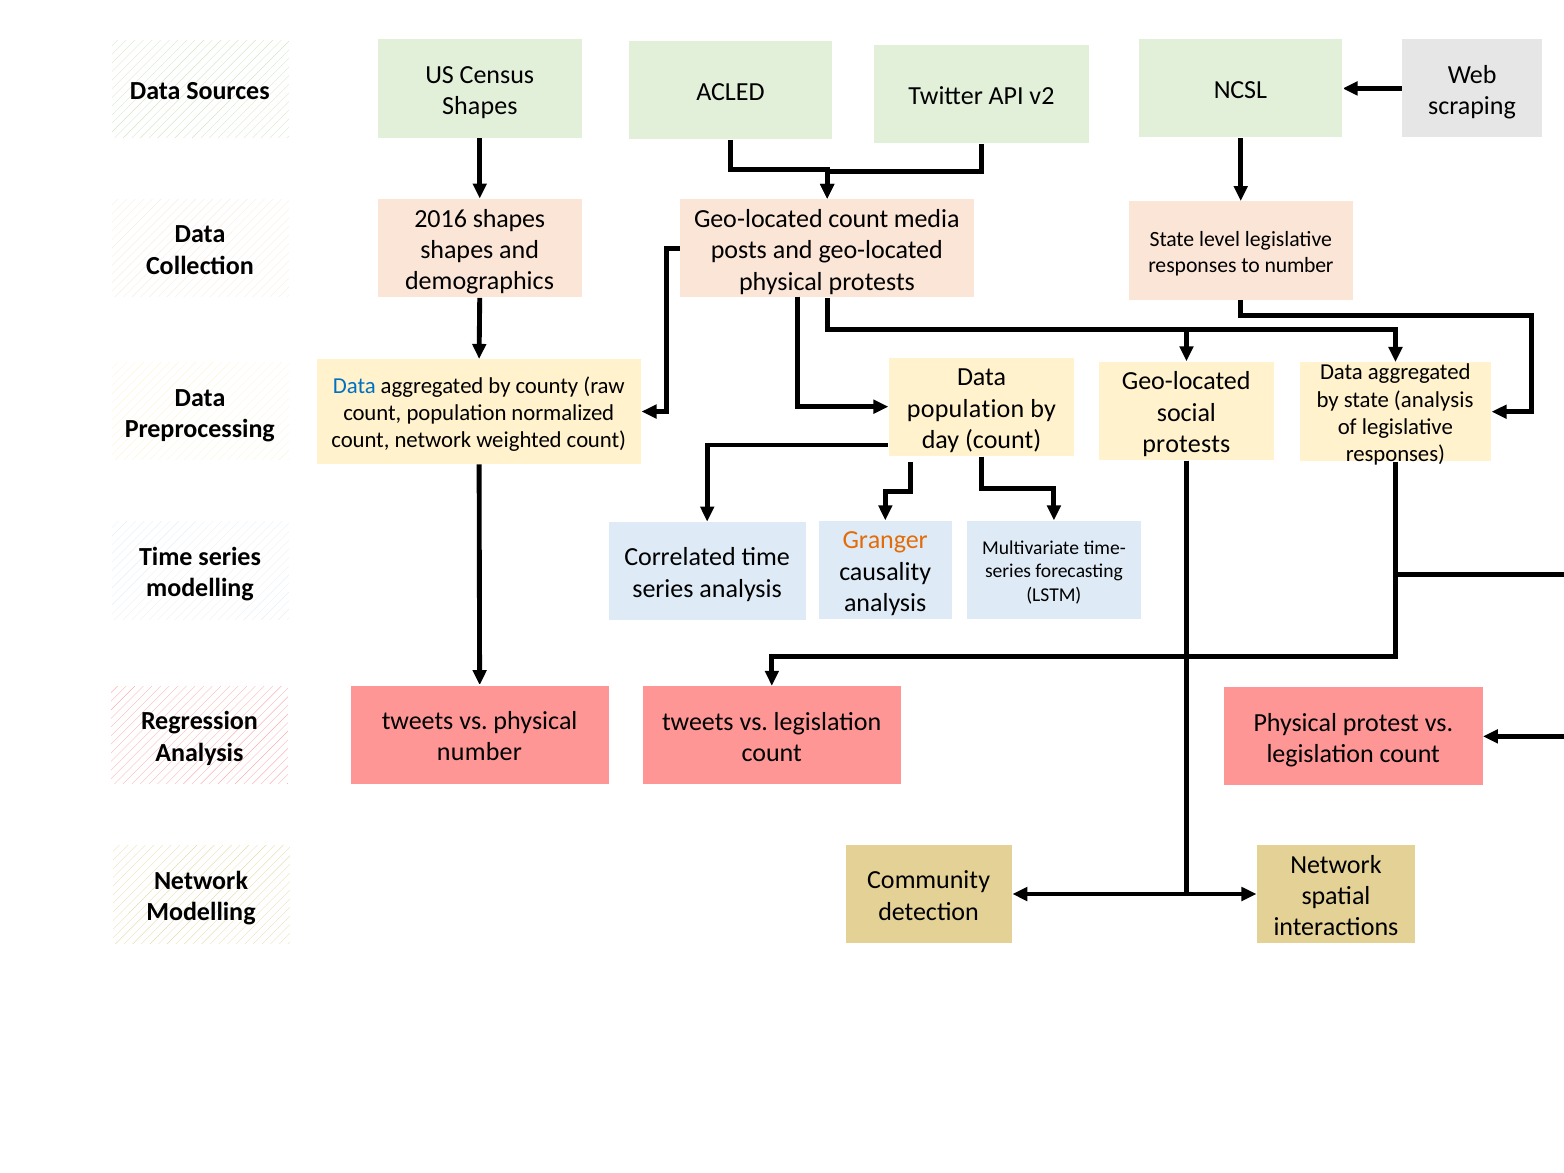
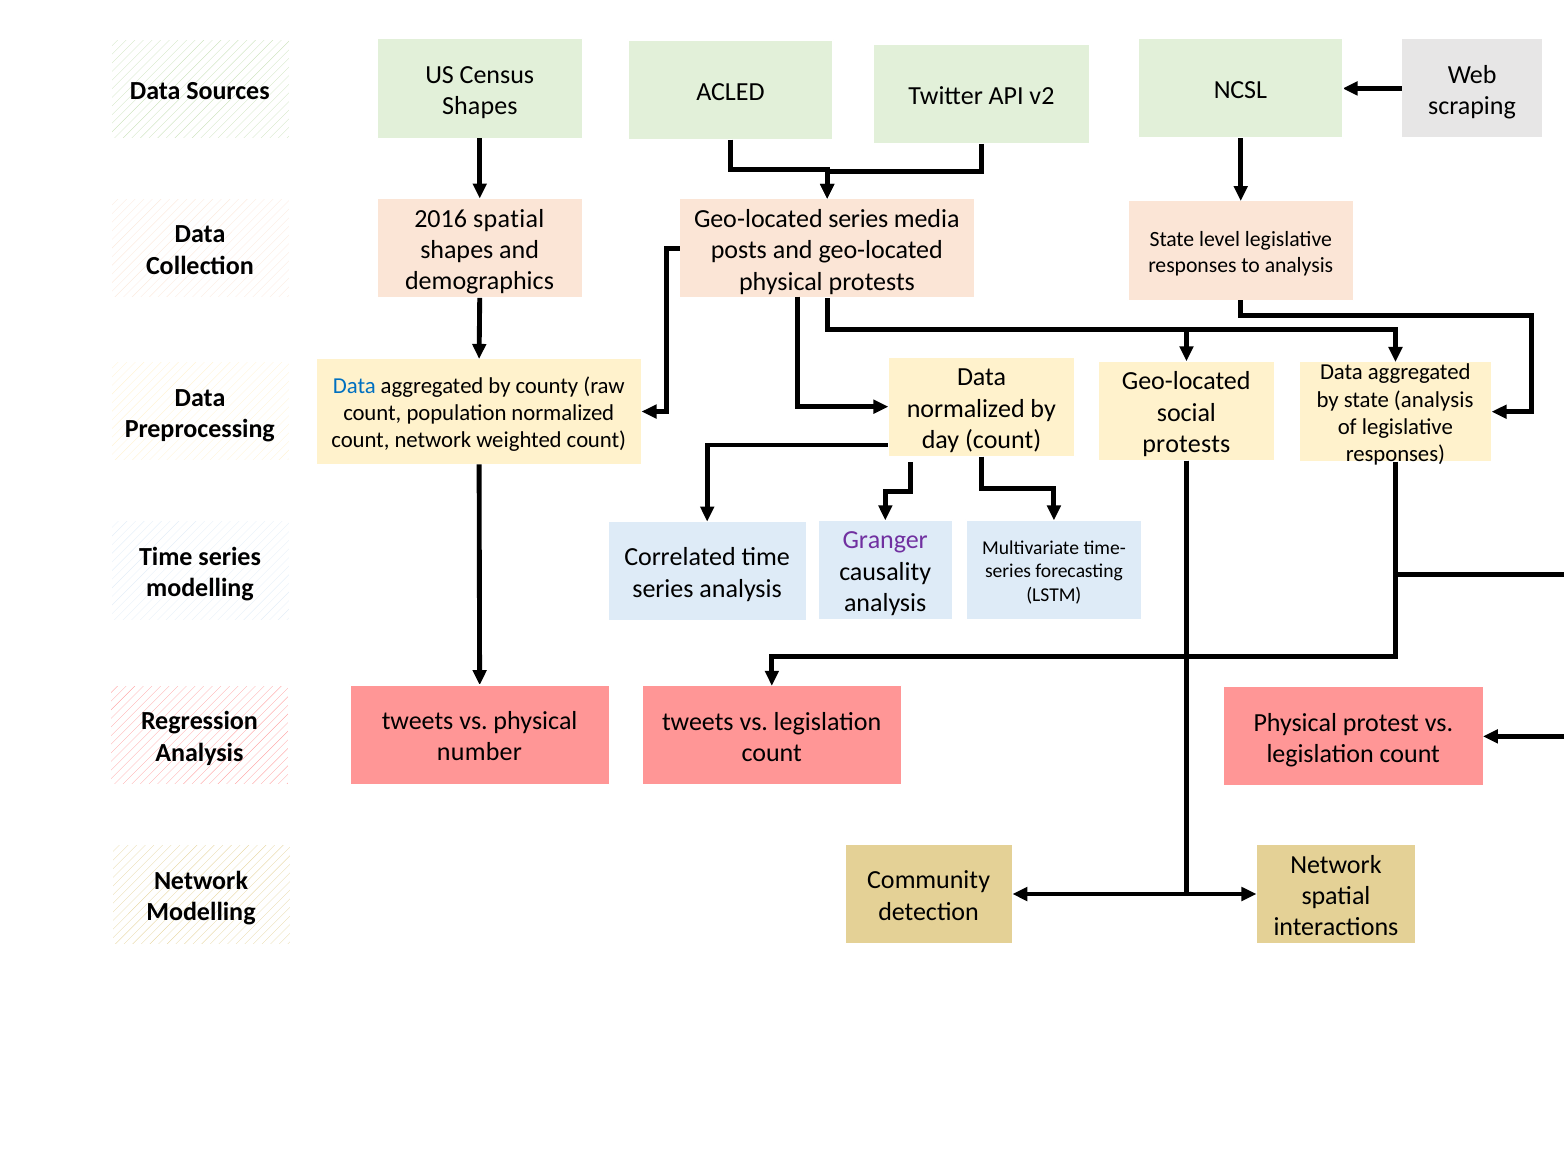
2016 shapes: shapes -> spatial (509, 219)
Geo-located count: count -> series (858, 219)
to number: number -> analysis (1299, 265)
population: population -> normalized (966, 408)
Granger colour: orange -> purple (885, 540)
